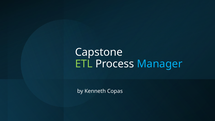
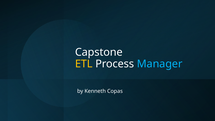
ETL colour: light green -> yellow (84, 64)
